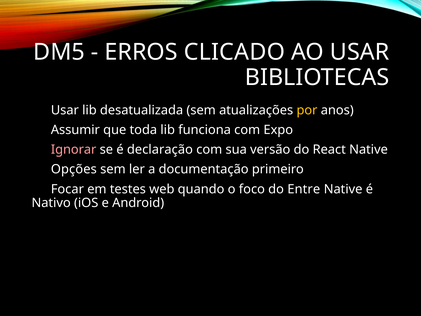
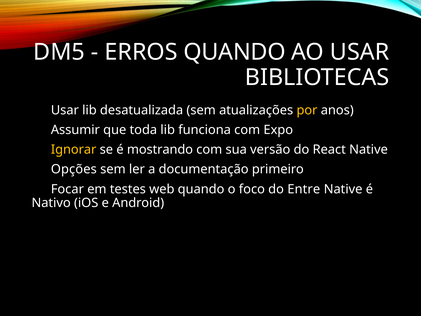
ERROS CLICADO: CLICADO -> QUANDO (235, 52)
Ignorar colour: pink -> yellow (74, 149)
declaração: declaração -> mostrando (160, 149)
